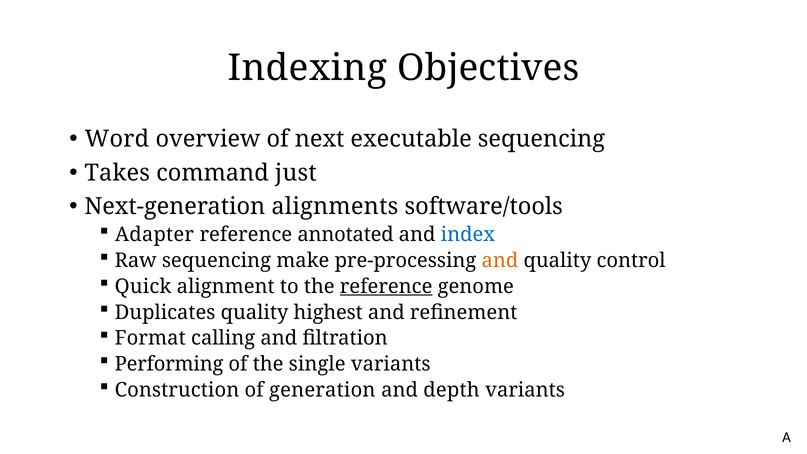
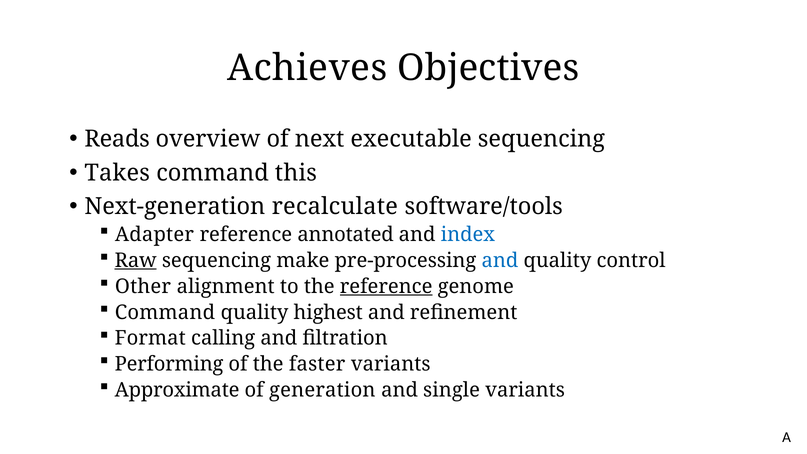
Indexing: Indexing -> Achieves (307, 68)
Word: Word -> Reads (117, 139)
just: just -> this (296, 173)
alignments: alignments -> recalculate (335, 207)
Raw underline: none -> present (136, 260)
and colour: orange -> blue (500, 260)
Quick: Quick -> Other (143, 286)
Duplicates: Duplicates -> Command (165, 312)
single: single -> faster (317, 364)
Construction: Construction -> Approximate (177, 390)
depth: depth -> single (452, 390)
